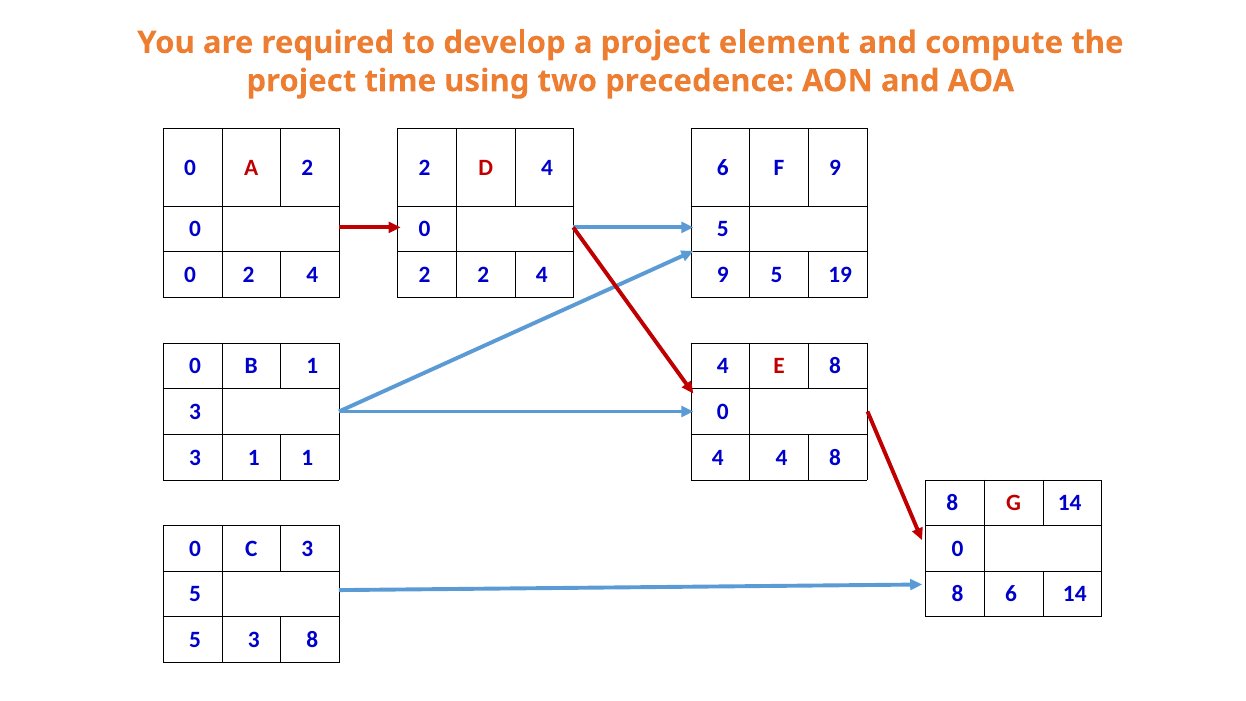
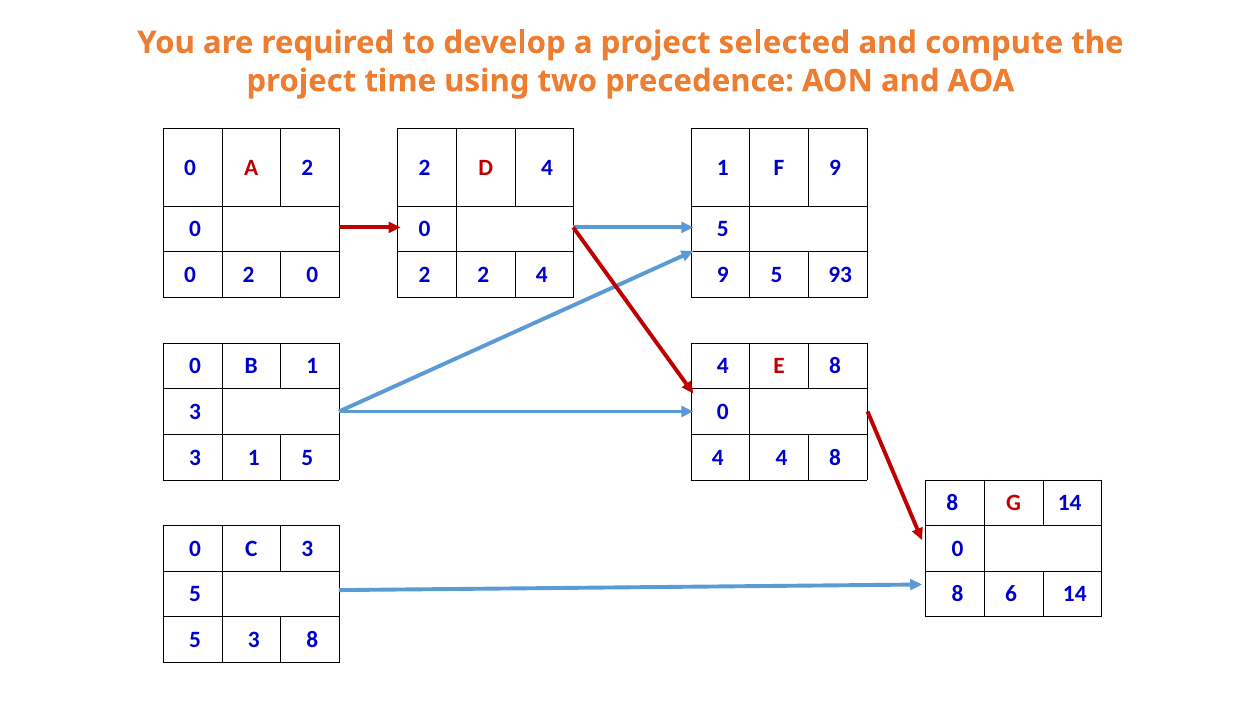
element: element -> selected (784, 43)
4 6: 6 -> 1 (723, 167)
0 2 4: 4 -> 0 (312, 275)
19: 19 -> 93 (840, 275)
1 1: 1 -> 5 (307, 457)
